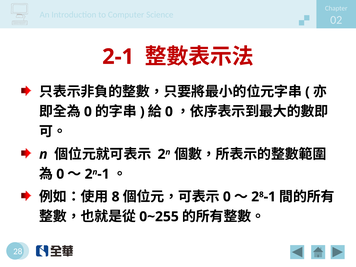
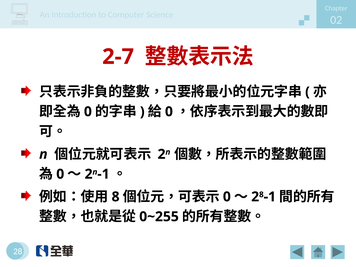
2-1: 2-1 -> 2-7 (118, 57)
